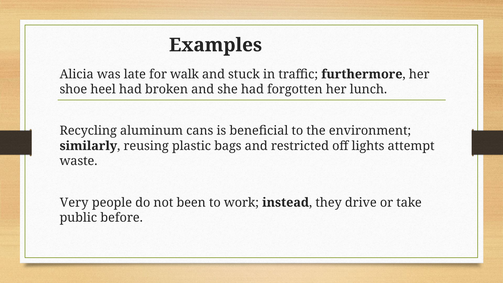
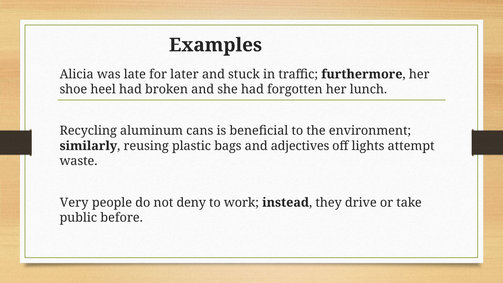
walk: walk -> later (184, 74)
restricted: restricted -> adjectives (300, 146)
been: been -> deny (191, 202)
